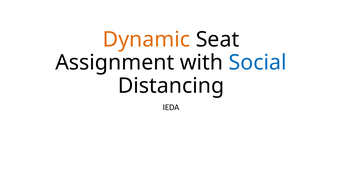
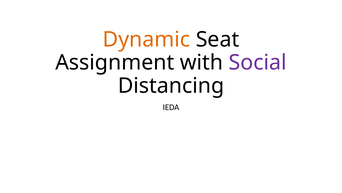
Social colour: blue -> purple (258, 62)
